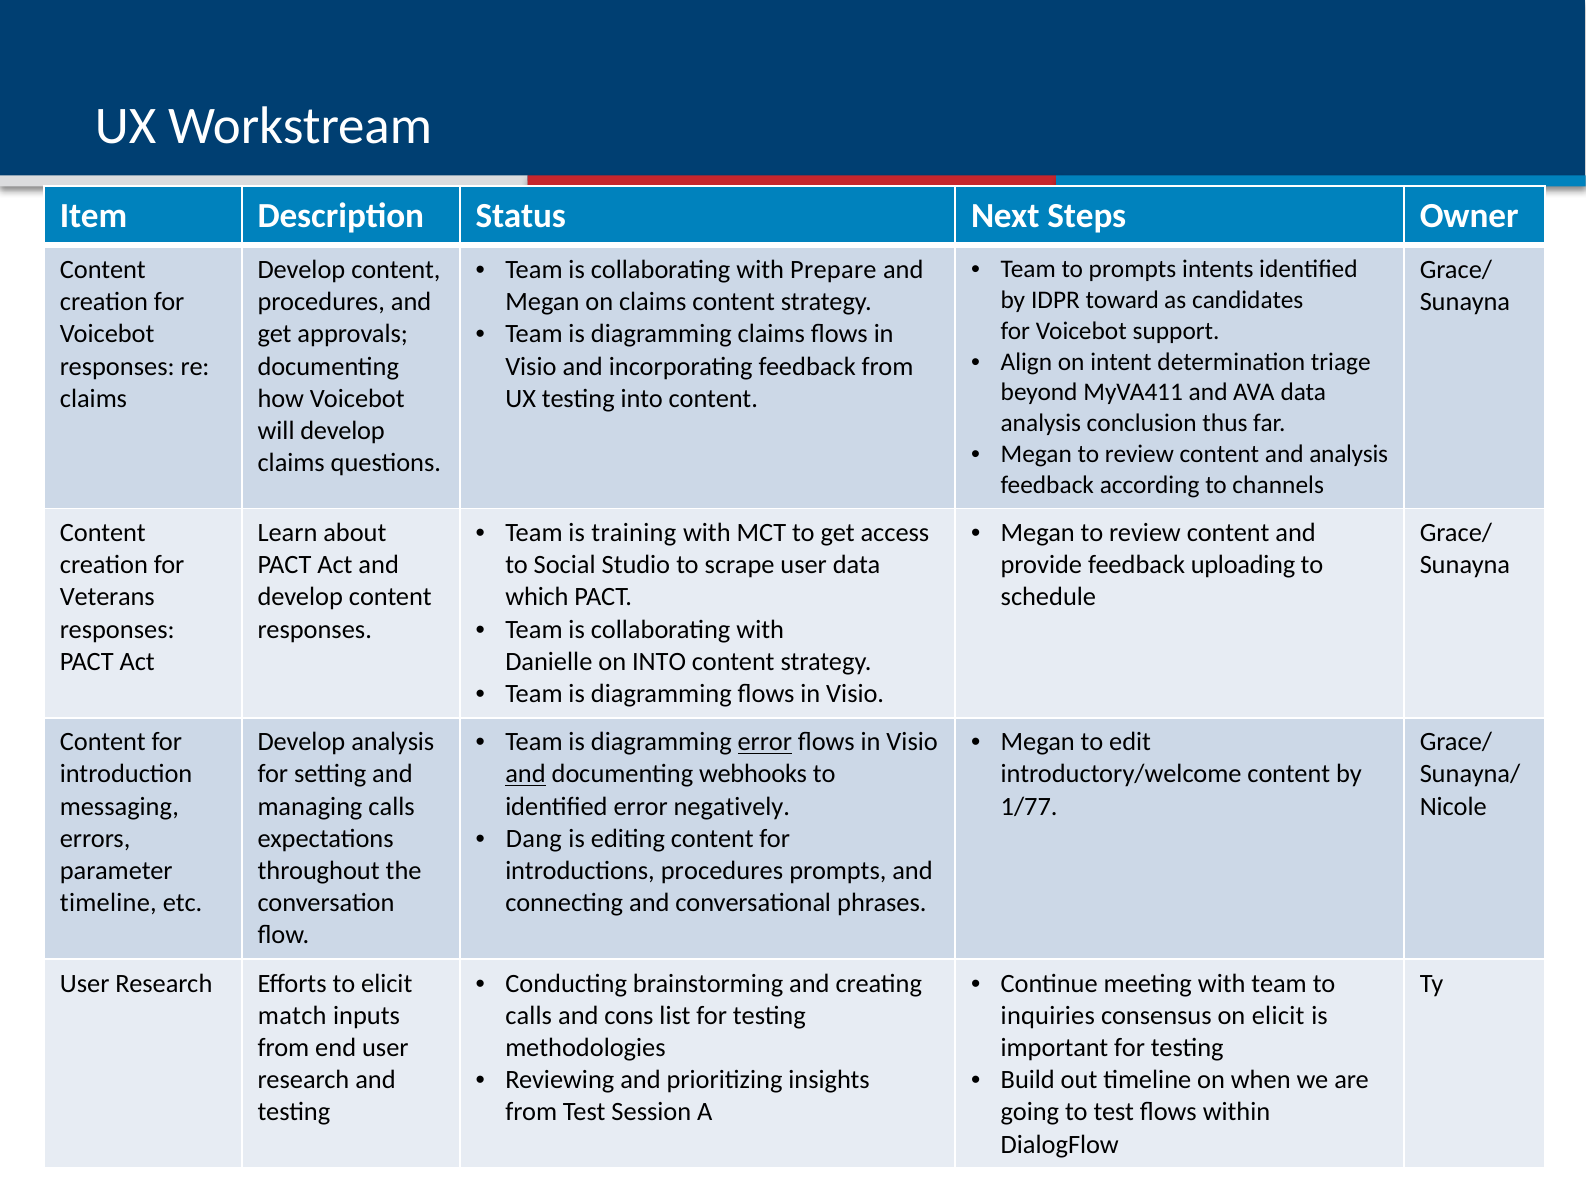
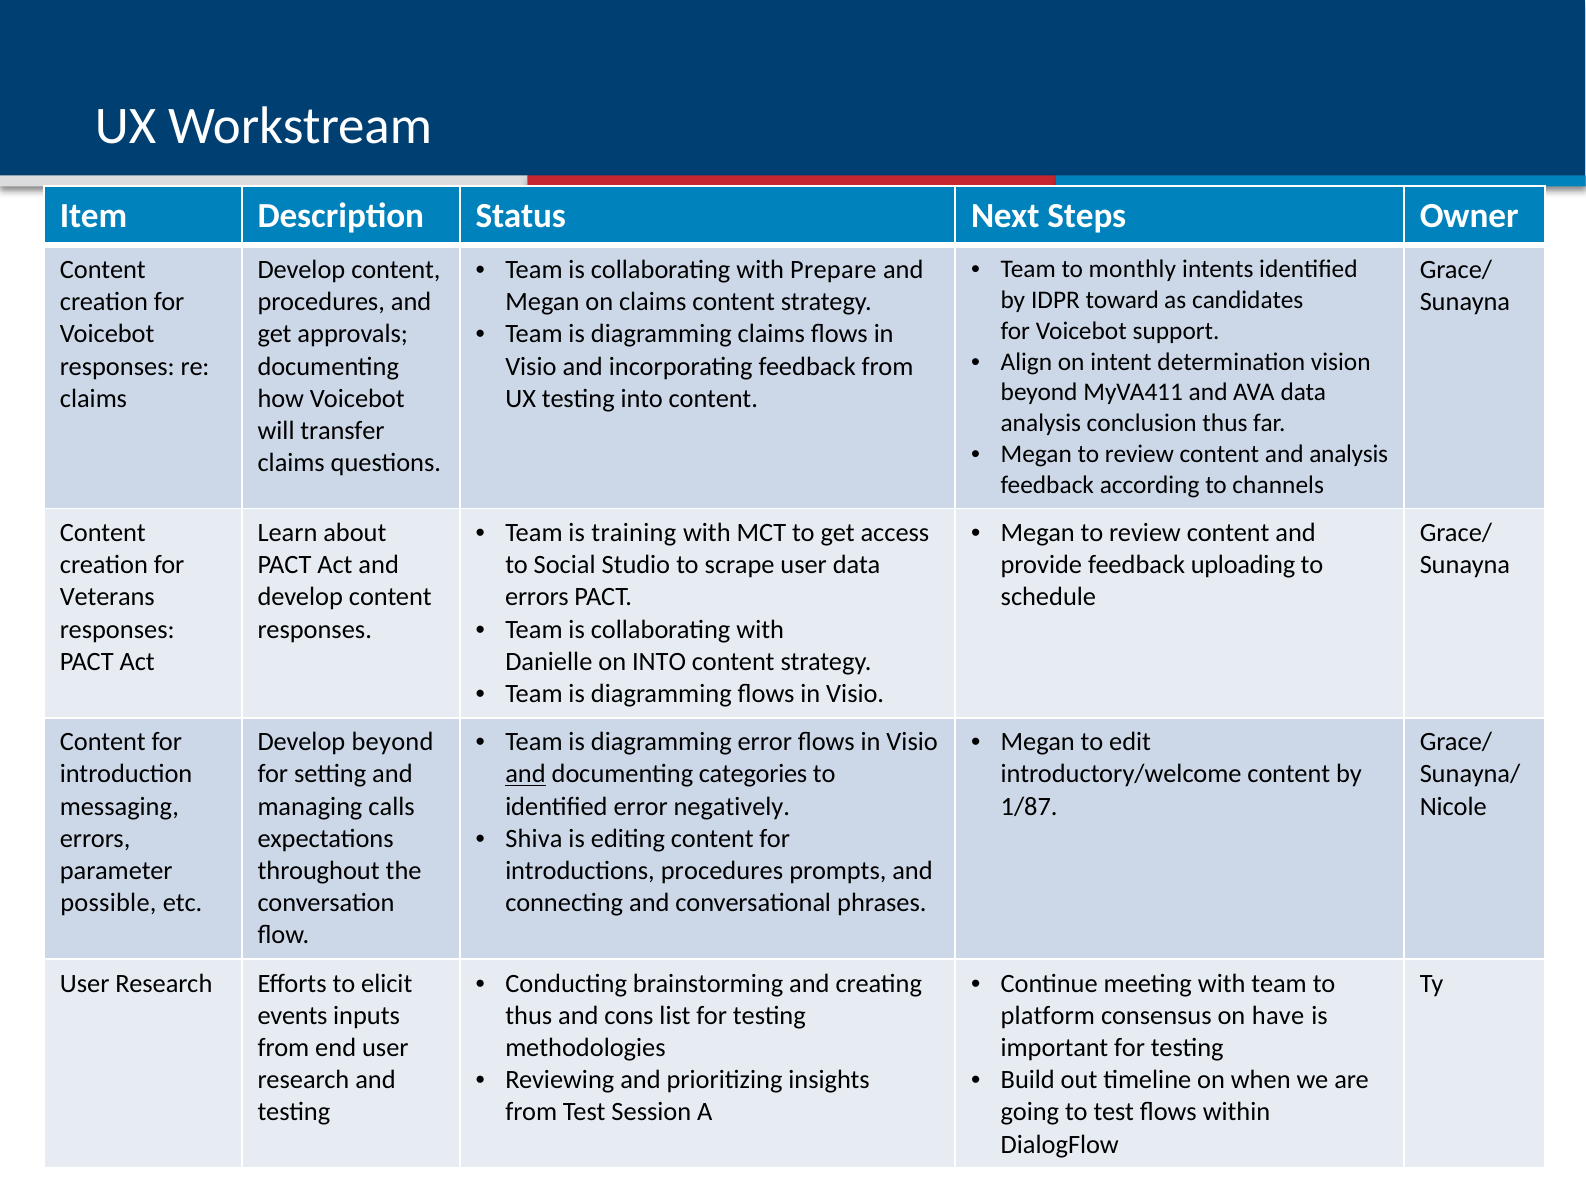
to prompts: prompts -> monthly (1132, 269)
triage: triage -> vision (1341, 362)
will develop: develop -> transfer (342, 431)
which: which -> errors (537, 597)
error underline: present -> none (765, 742)
Develop analysis: analysis -> beyond (393, 742)
webhooks: webhooks -> categories (753, 774)
1/77: 1/77 -> 1/87 (1029, 807)
Dang: Dang -> Shiva (534, 839)
timeline: timeline -> possible (108, 903)
match: match -> events (293, 1016)
calls: calls -> thus (529, 1016)
inquiries: inquiries -> platform (1048, 1016)
on elicit: elicit -> have (1278, 1016)
